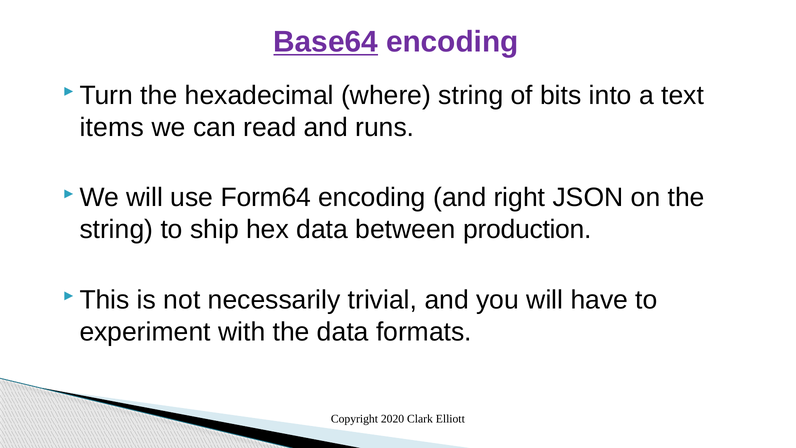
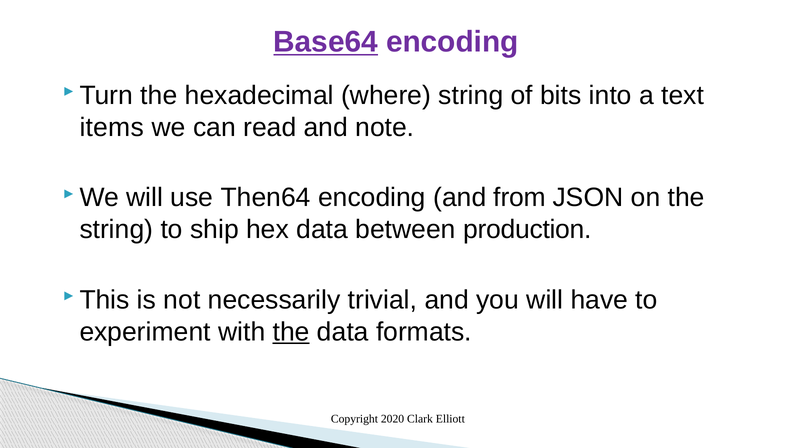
runs: runs -> note (385, 127)
Form64: Form64 -> Then64 (266, 198)
right: right -> from (520, 198)
the underline: none -> present (291, 332)
